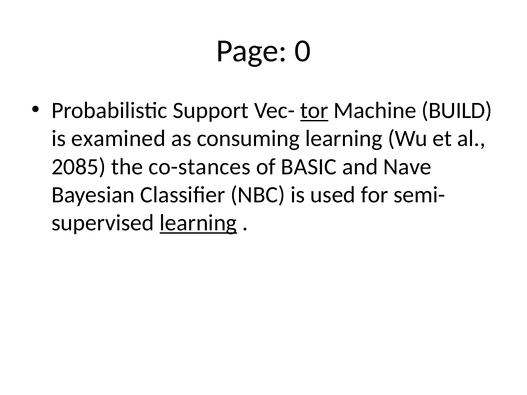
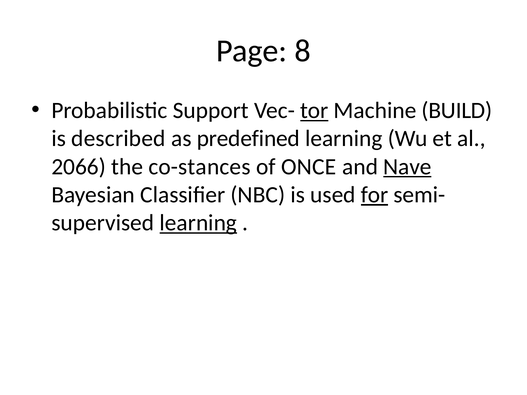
0: 0 -> 8 (303, 51)
examined: examined -> described (118, 139)
consuming: consuming -> predefined (248, 139)
2085: 2085 -> 2066 (79, 167)
BASIC: BASIC -> ONCE (309, 167)
Nave underline: none -> present (407, 167)
for underline: none -> present (375, 195)
